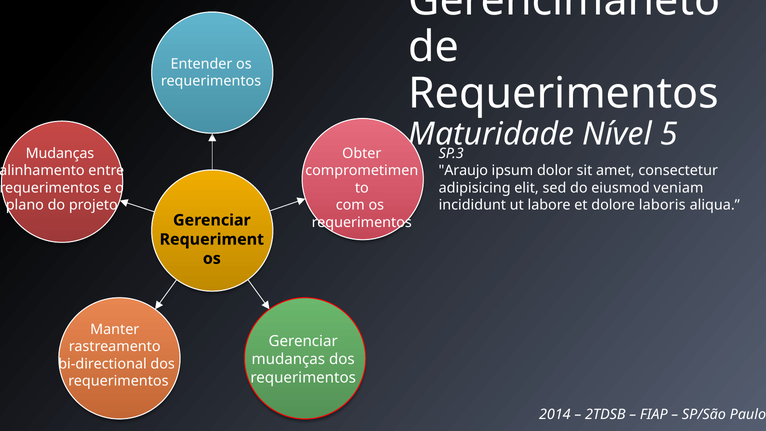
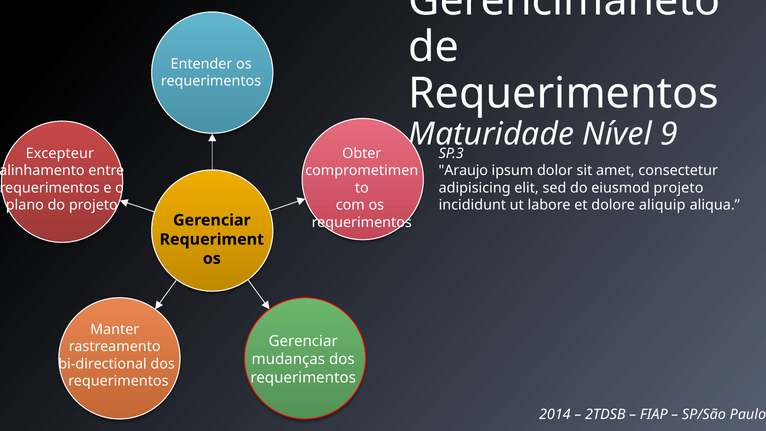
5: 5 -> 9 (669, 134)
Mudanças: Mudanças -> Excepteur (60, 153)
eiusmod veniam: veniam -> projeto (678, 188)
laboris: laboris -> aliquip (662, 205)
